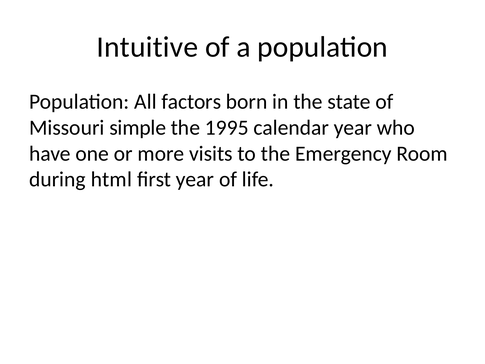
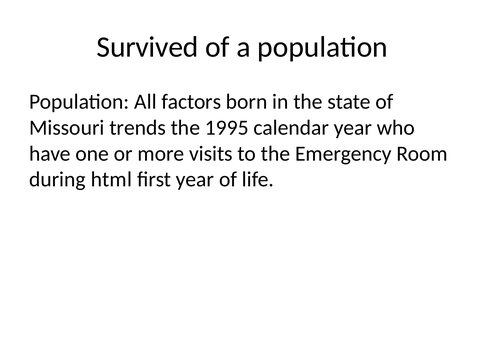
Intuitive: Intuitive -> Survived (148, 47)
simple: simple -> trends (138, 128)
